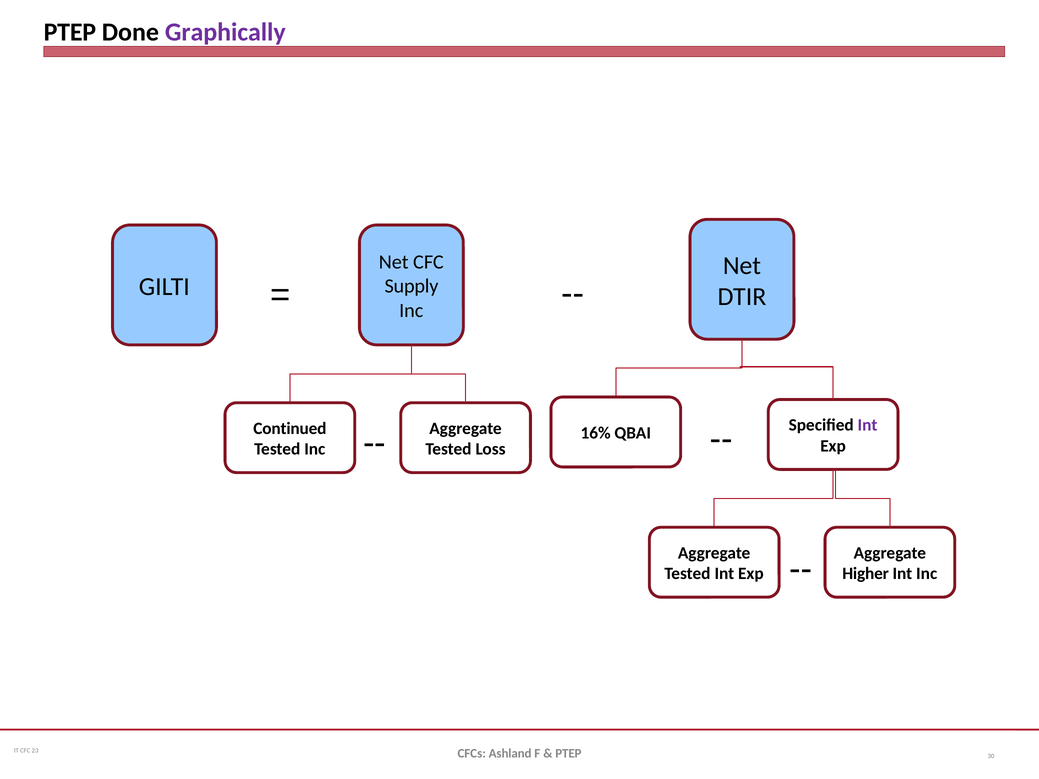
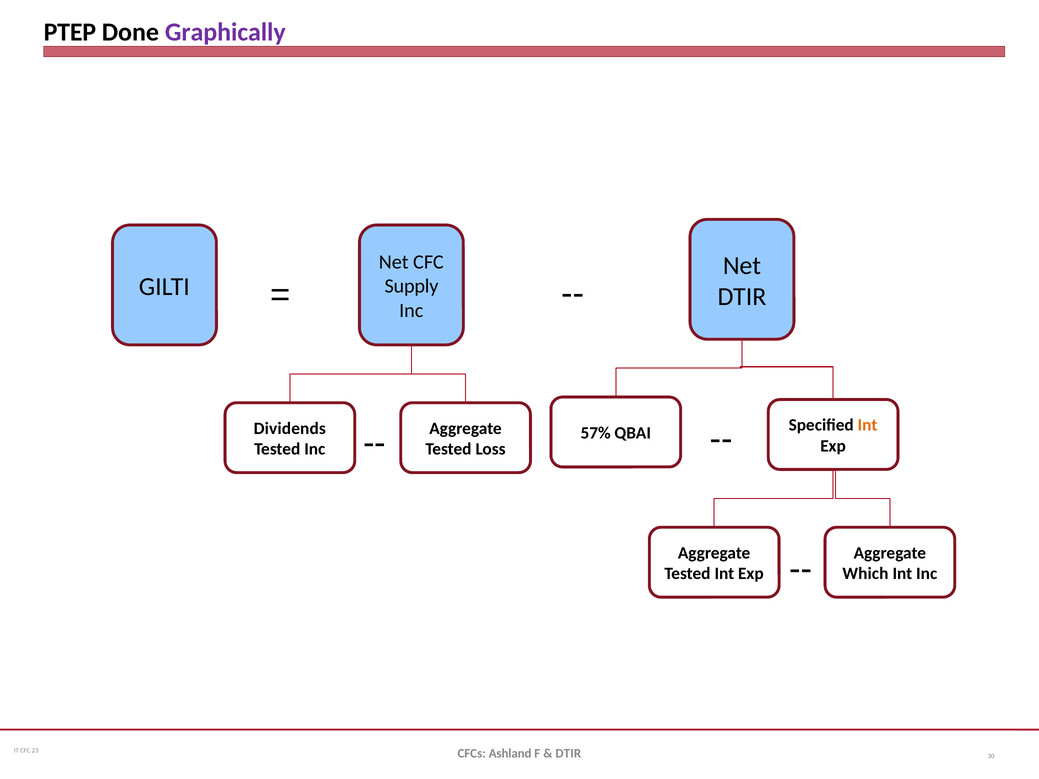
Continued: Continued -> Dividends (290, 429)
16%: 16% -> 57% (596, 433)
Int colour: purple -> orange (868, 425)
Higher: Higher -> Which (865, 574)
PTEP: PTEP -> DTIR (568, 754)
